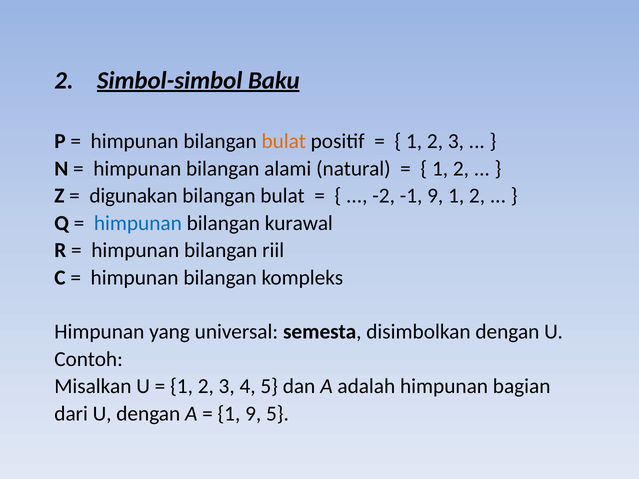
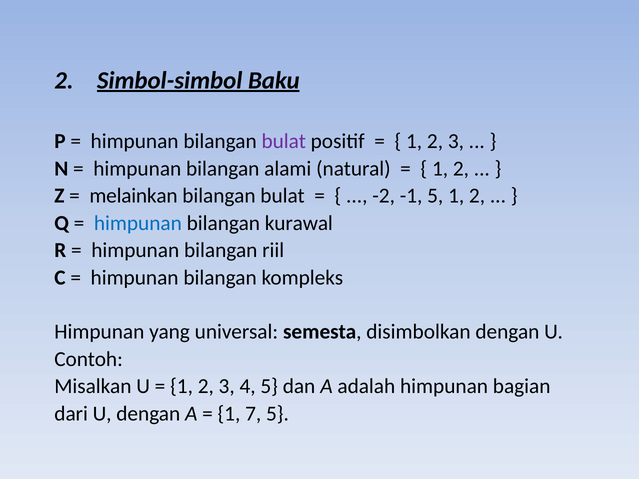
bulat colour: orange -> purple (284, 141)
digunakan: digunakan -> melainkan (134, 196)
-1 9: 9 -> 5 (435, 196)
1 9: 9 -> 7 (253, 414)
